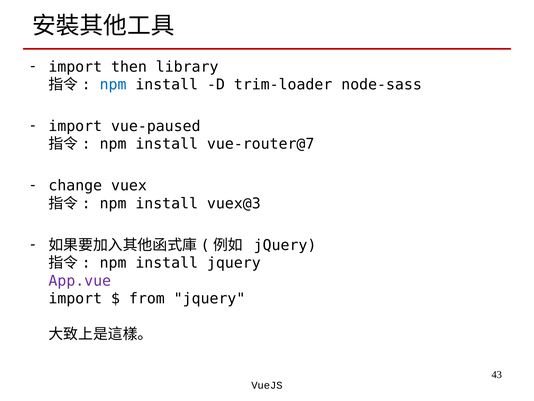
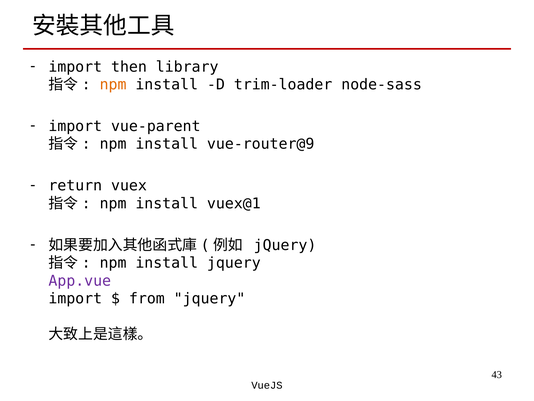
npm colour: blue -> orange (113, 85)
vue-paused: vue-paused -> vue-parent (156, 126)
vue-router@7: vue-router@7 -> vue-router@9 (261, 144)
change: change -> return (75, 185)
vuex@3: vuex@3 -> vuex@1 (234, 203)
